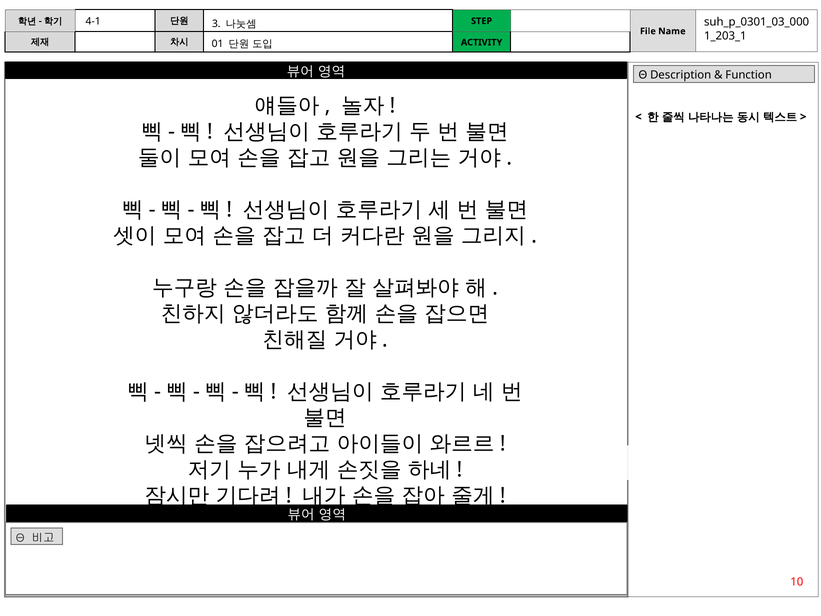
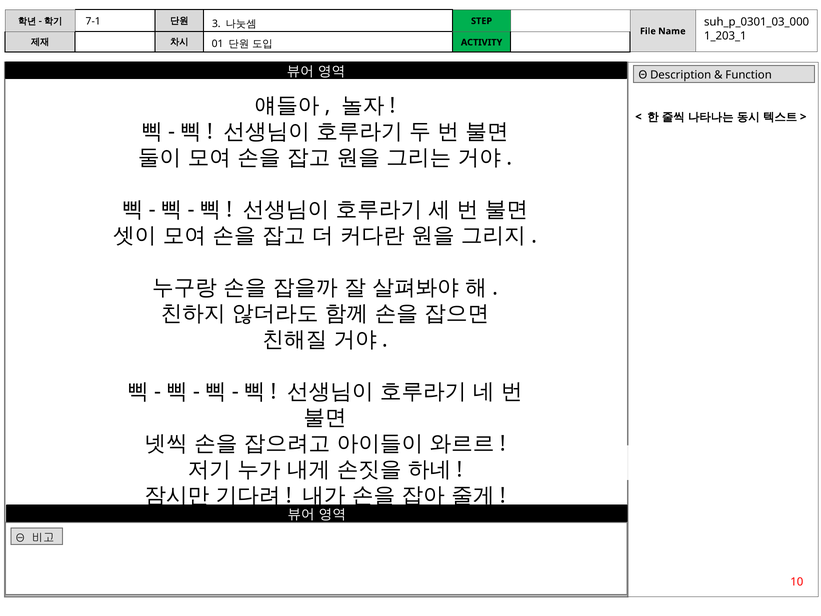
4-1: 4-1 -> 7-1 (93, 21)
